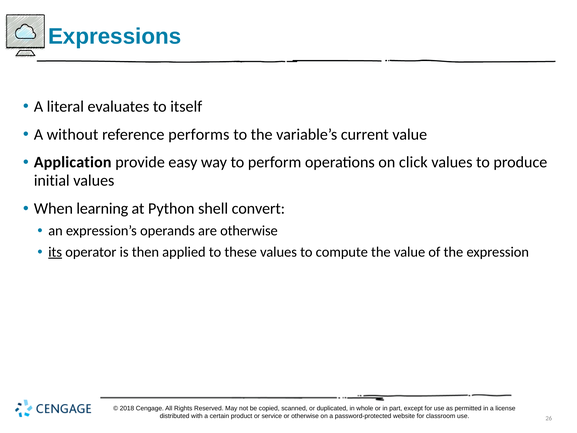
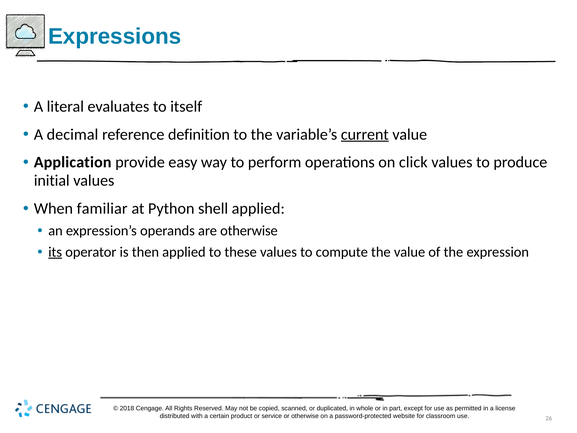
without: without -> decimal (73, 134)
performs: performs -> definition (199, 134)
current underline: none -> present (365, 134)
learning: learning -> familiar (102, 208)
shell convert: convert -> applied (258, 208)
